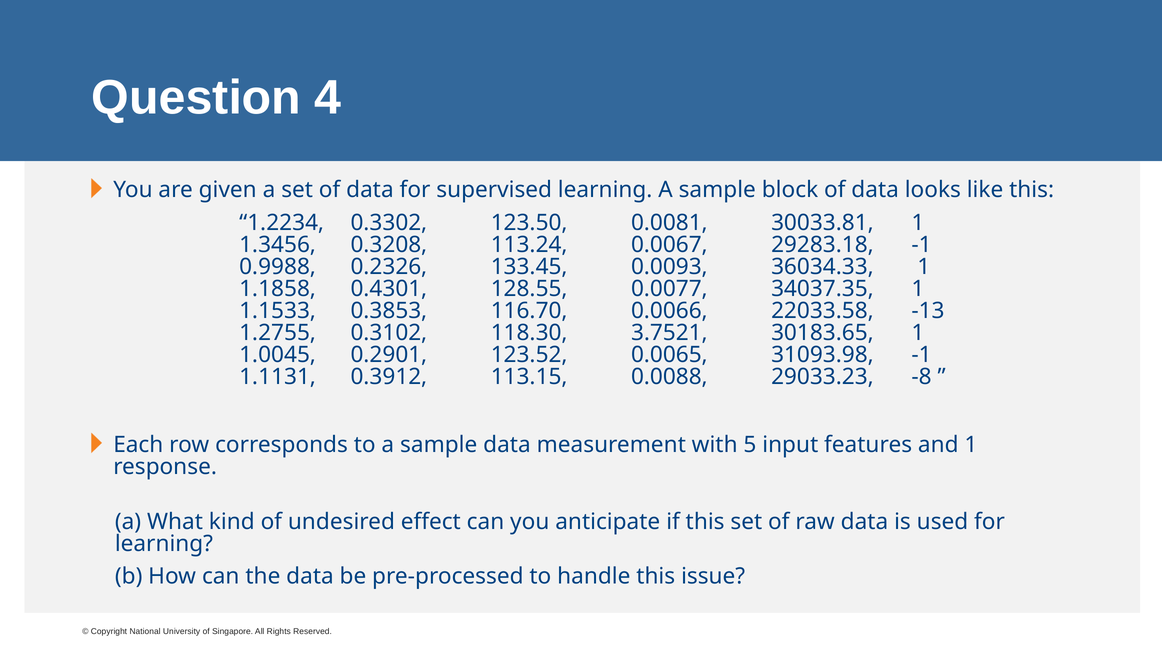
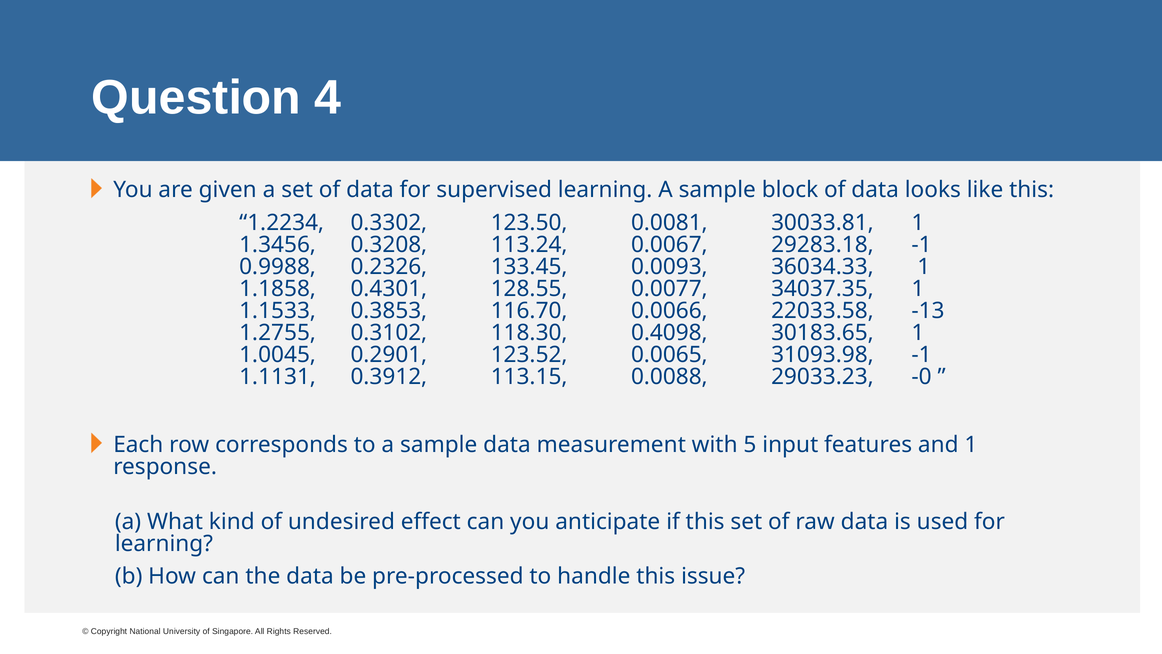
3.7521: 3.7521 -> 0.4098 (669, 333)
-8: -8 -> -0 (922, 376)
